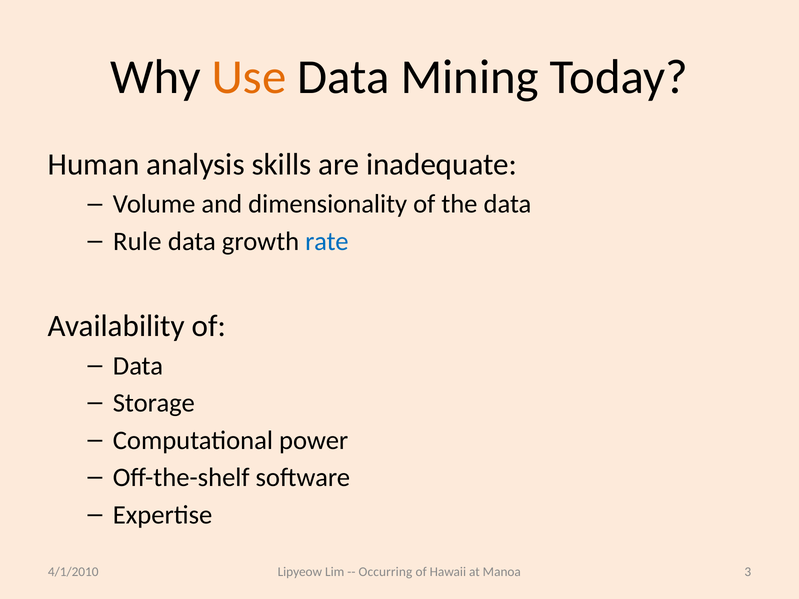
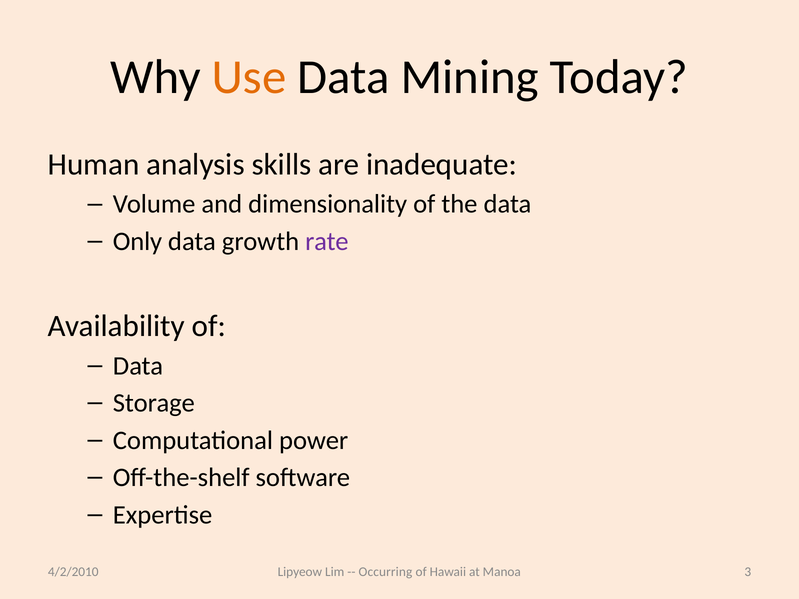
Rule: Rule -> Only (138, 242)
rate colour: blue -> purple (327, 242)
4/1/2010: 4/1/2010 -> 4/2/2010 (73, 572)
